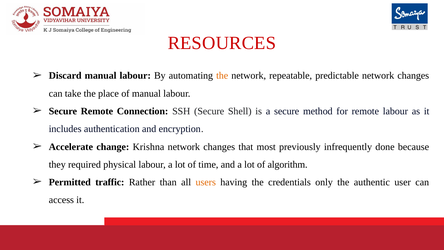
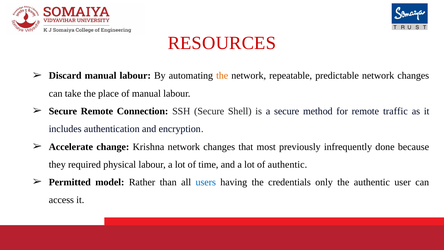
remote labour: labour -> traffic (395, 111)
of algorithm: algorithm -> authentic (287, 164)
traffic: traffic -> model (110, 182)
users colour: orange -> blue (206, 182)
